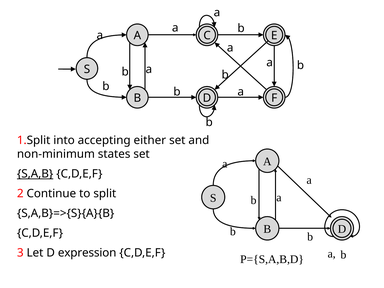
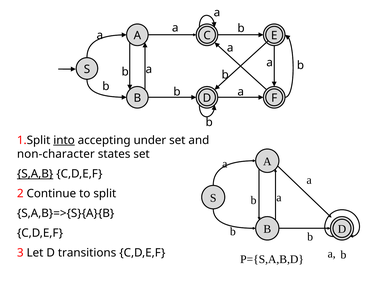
into underline: none -> present (64, 140)
either: either -> under (150, 140)
non-minimum: non-minimum -> non-character (56, 154)
expression: expression -> transitions (87, 253)
